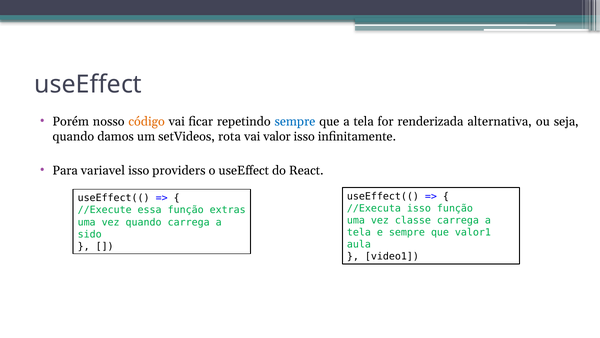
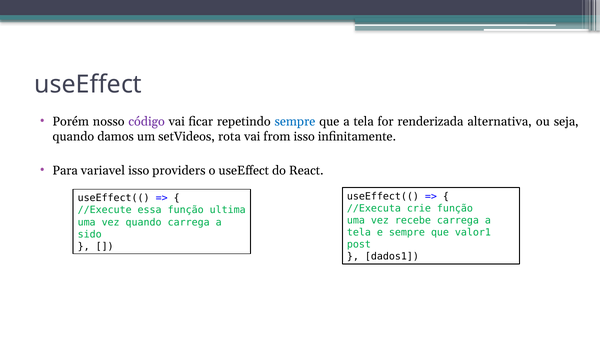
código colour: orange -> purple (147, 121)
valor: valor -> from (277, 136)
//Executa isso: isso -> crie (419, 208)
extras: extras -> ultima (228, 210)
classe: classe -> recebe (413, 220)
aula: aula -> post (359, 244)
video1: video1 -> dados1 (392, 256)
